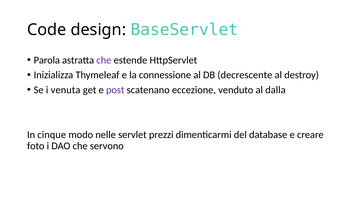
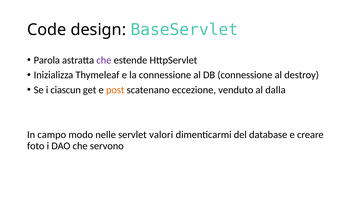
DB decrescente: decrescente -> connessione (245, 75)
venuta: venuta -> ciascun (66, 90)
post colour: purple -> orange (115, 90)
cinque: cinque -> campo (52, 134)
prezzi: prezzi -> valori (161, 134)
